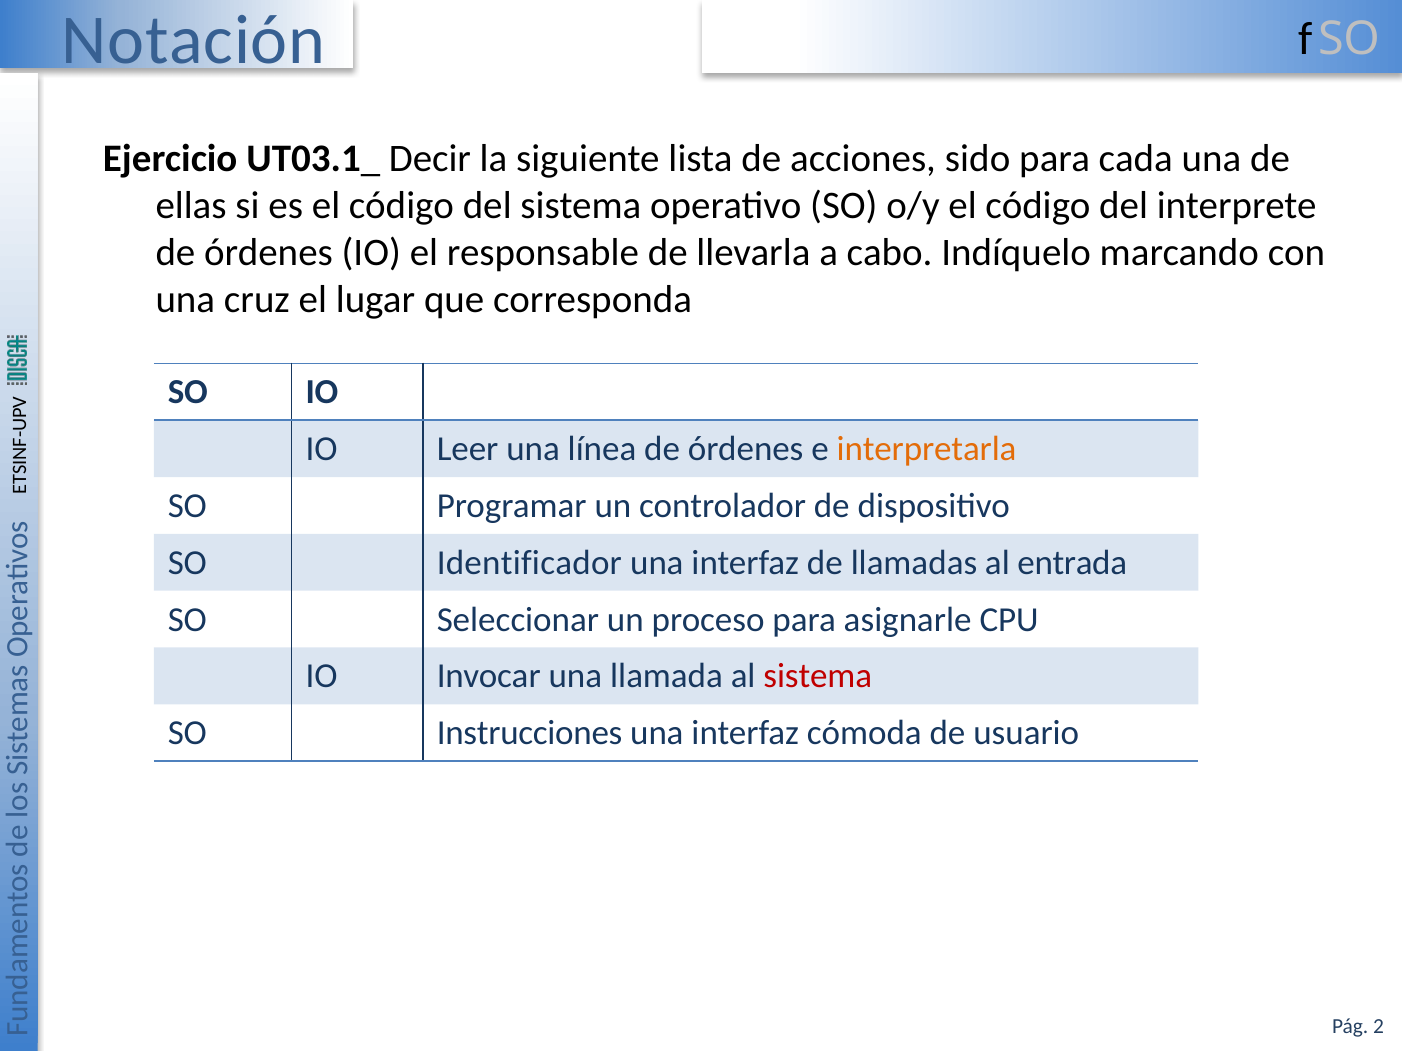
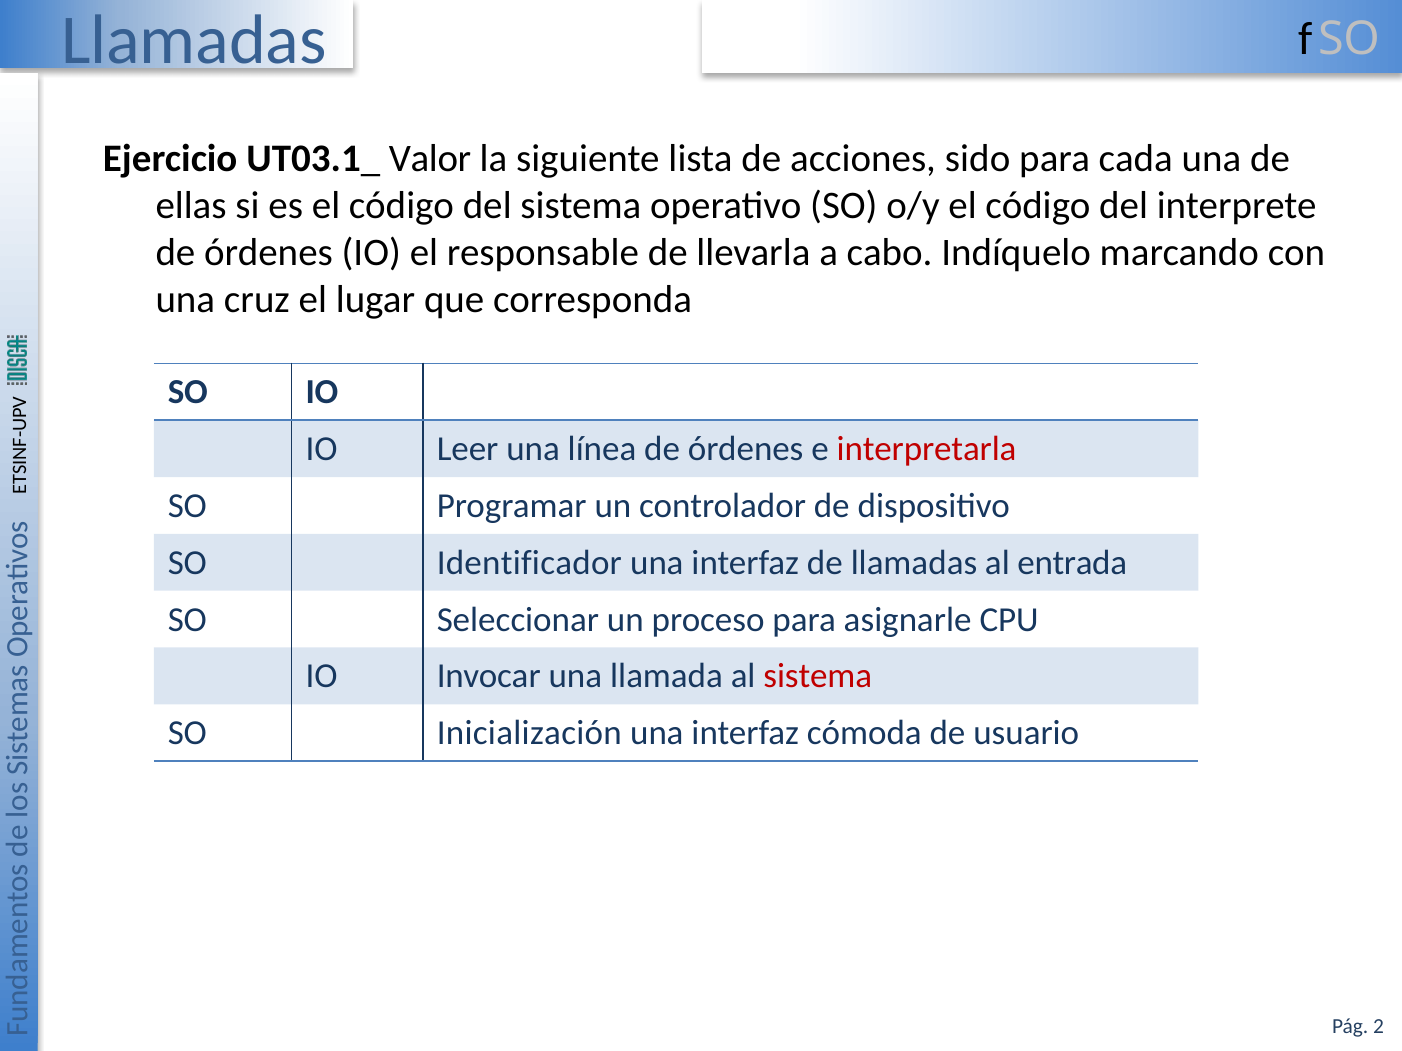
Notación: Notación -> Llamadas (194, 41)
Decir: Decir -> Valor (430, 159)
interpretarla colour: orange -> red (927, 449)
Instrucciones: Instrucciones -> Inicialización (529, 733)
